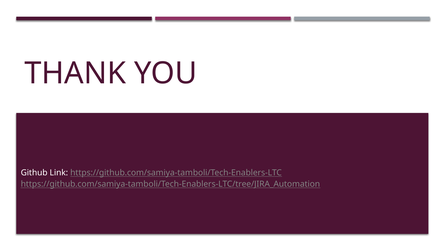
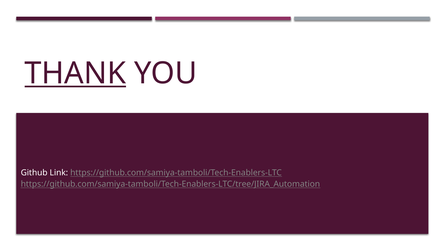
THANK underline: none -> present (75, 73)
